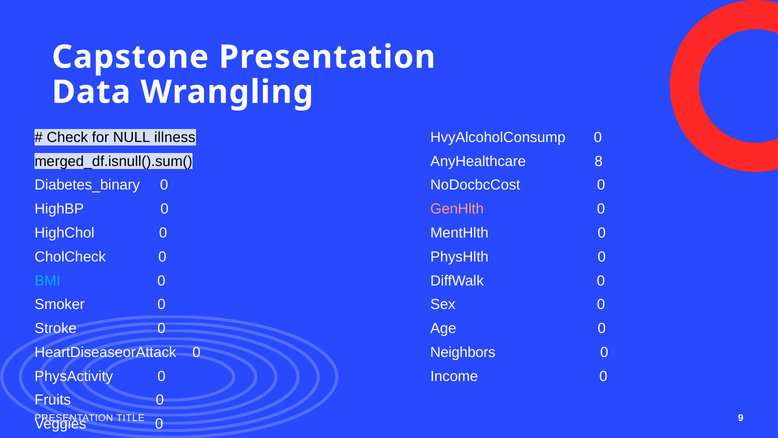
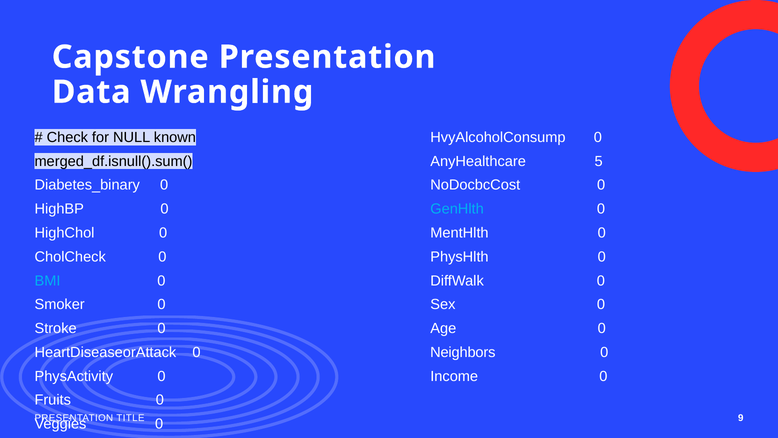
illness: illness -> known (175, 137)
8: 8 -> 5 (599, 161)
GenHlth colour: pink -> light blue (457, 209)
